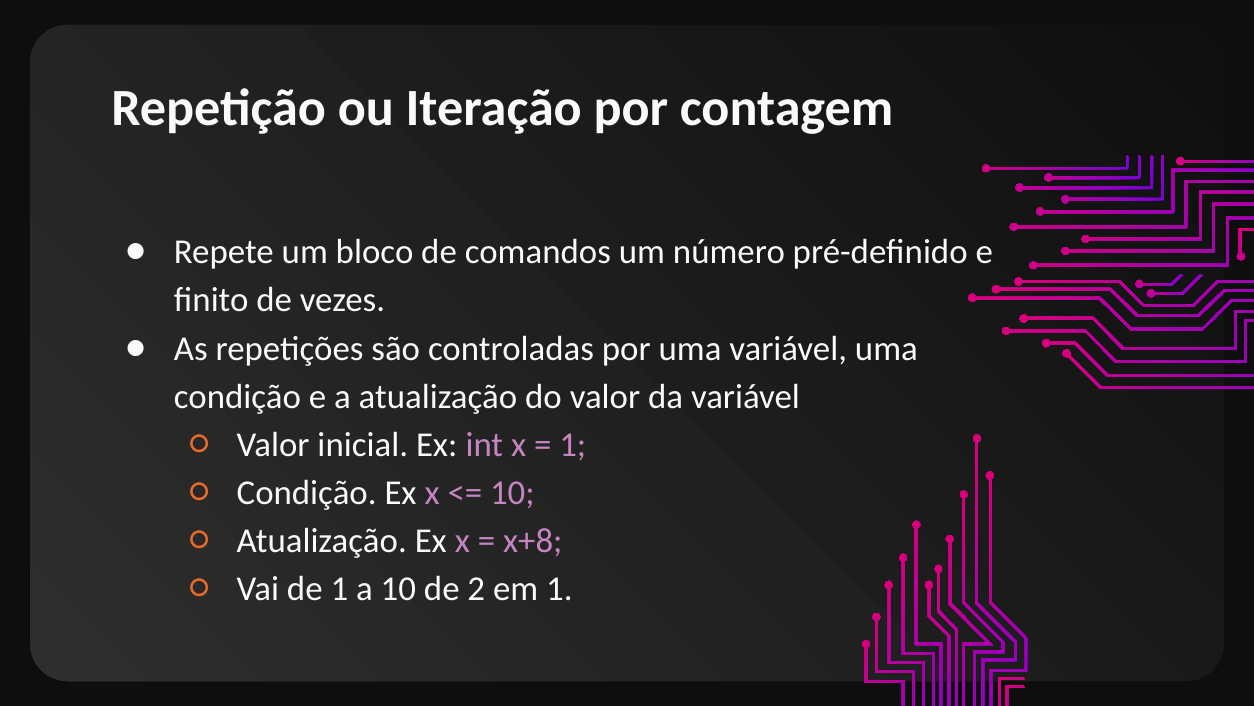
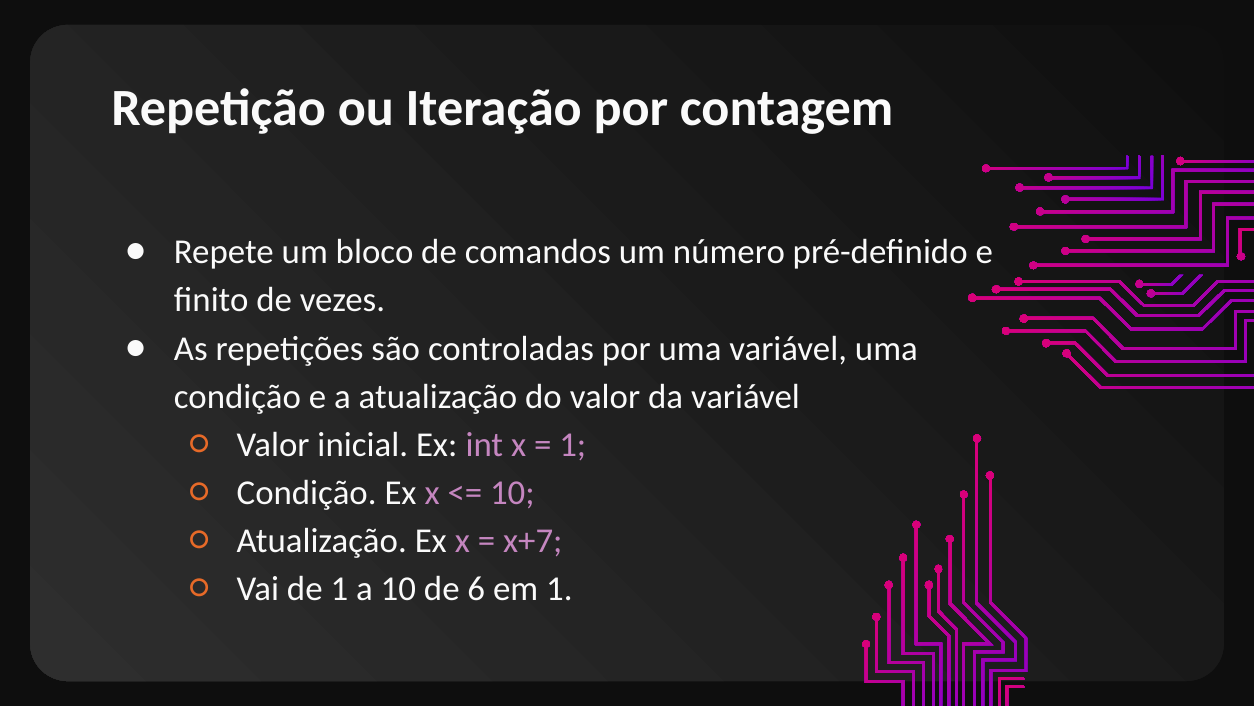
x+8: x+8 -> x+7 (533, 541)
2: 2 -> 6 (476, 589)
